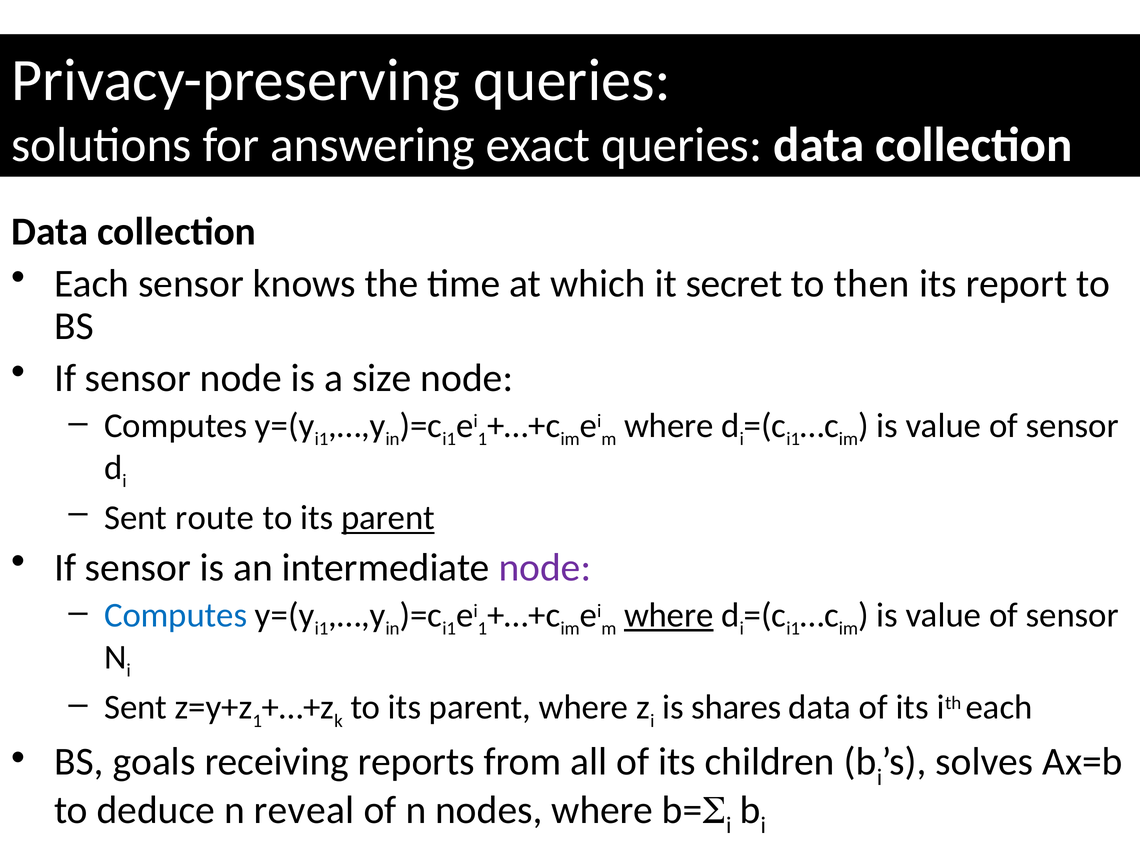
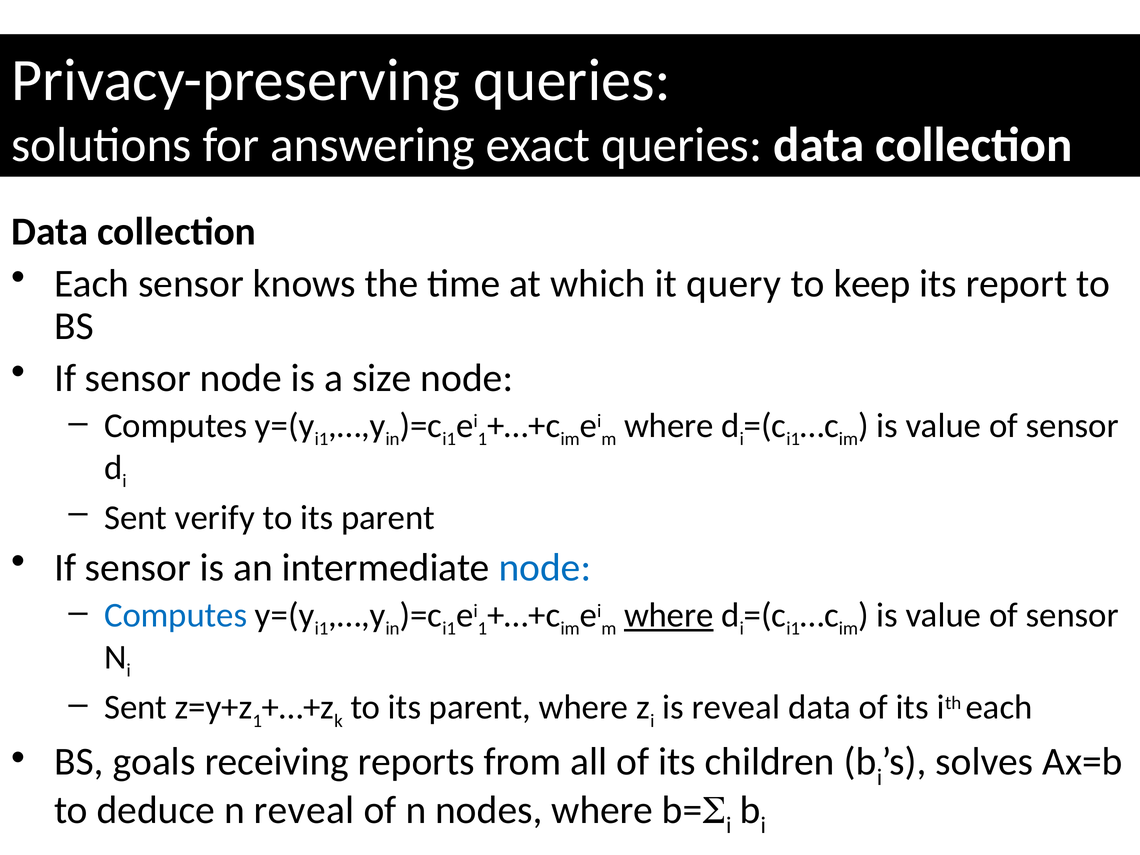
secret: secret -> query (734, 284)
then: then -> keep (872, 284)
route: route -> verify (215, 518)
parent underline: present -> none (388, 518)
node colour: purple -> blue (545, 568)
is shares: shares -> reveal (736, 707)
